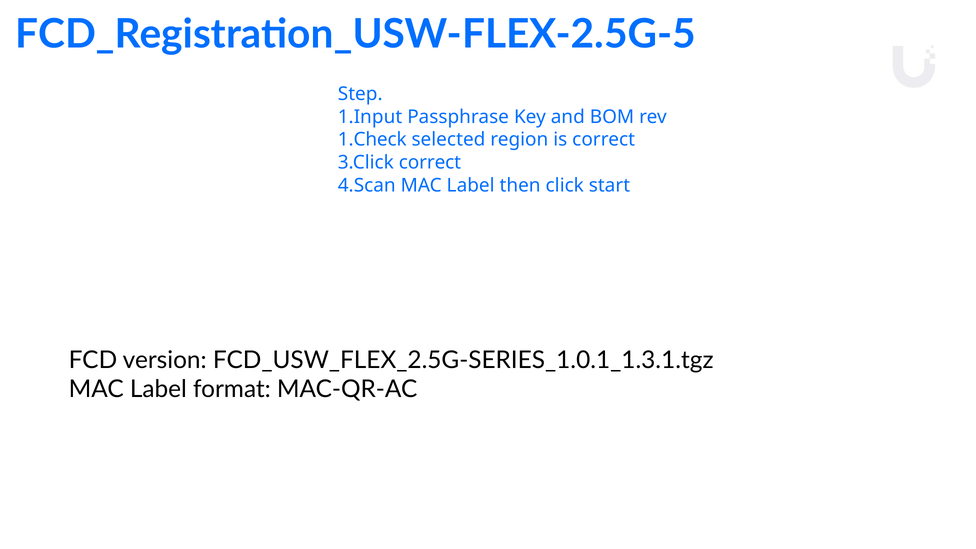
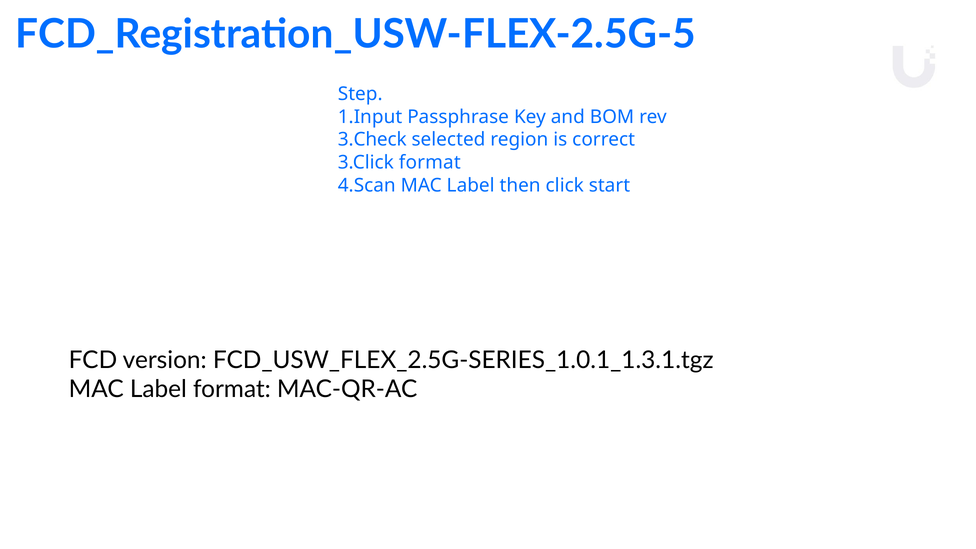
1.Check: 1.Check -> 3.Check (372, 140)
3.Click correct: correct -> format (430, 163)
